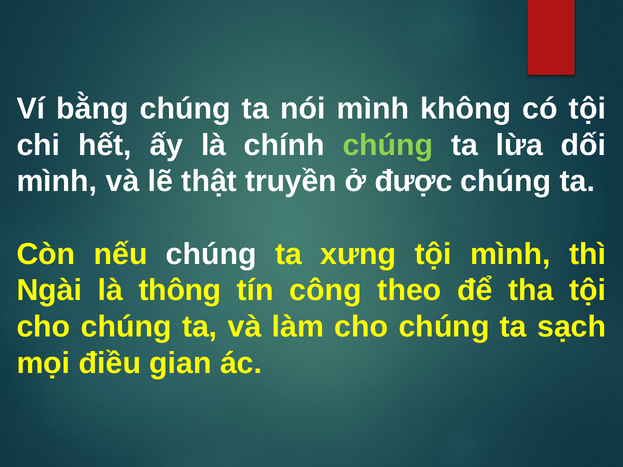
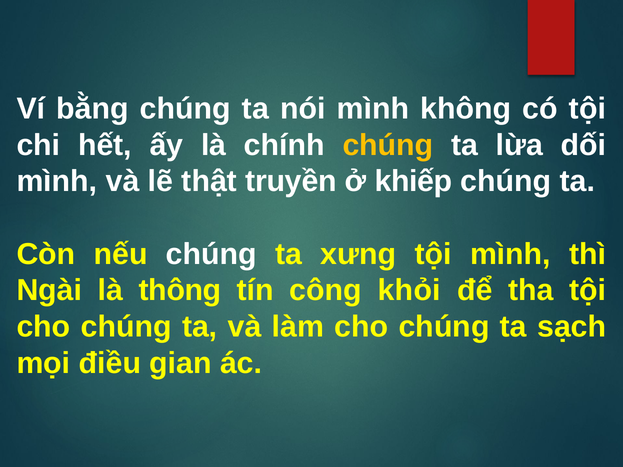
chúng colour: light green -> yellow (388, 145)
được: được -> khiếp (413, 182)
theo: theo -> khỏi (409, 291)
